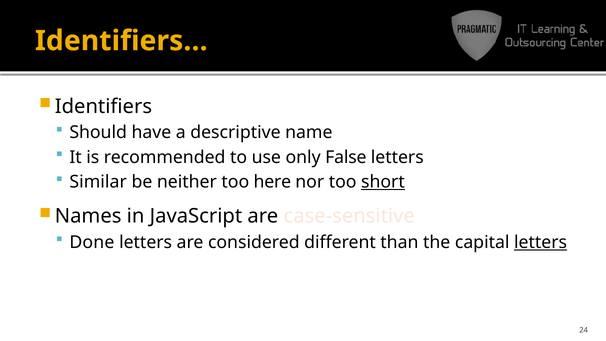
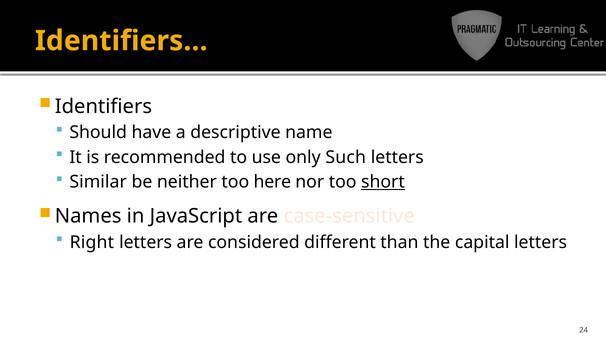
False: False -> Such (346, 157)
Done: Done -> Right (92, 242)
letters underline: present -> none (541, 242)
